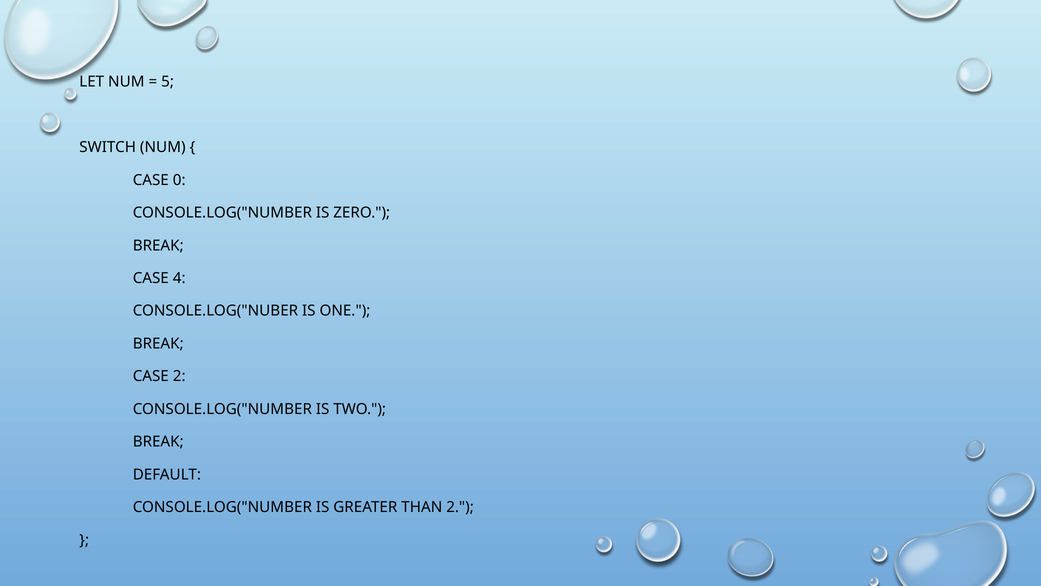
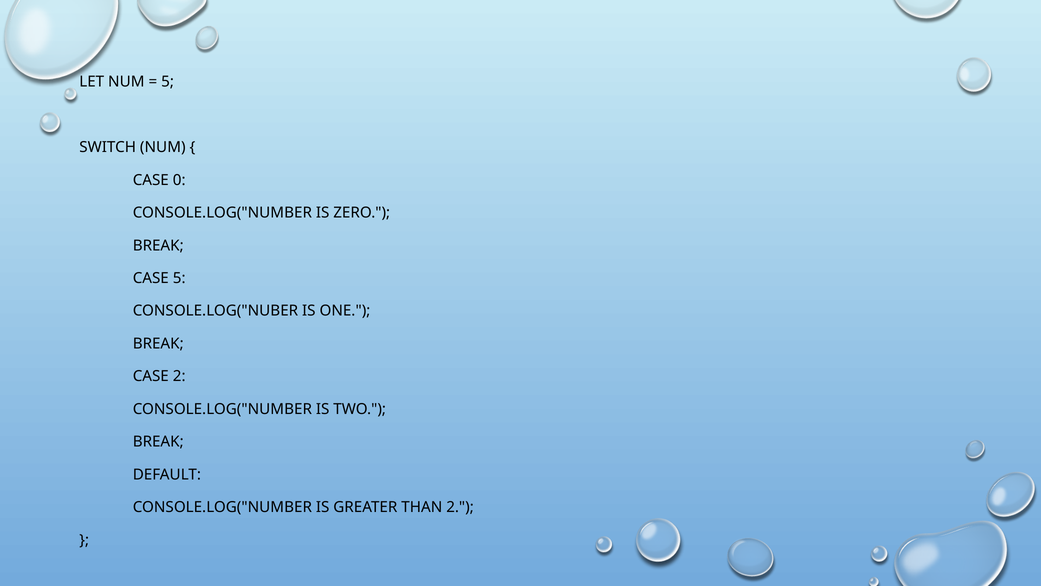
CASE 4: 4 -> 5 (179, 278)
